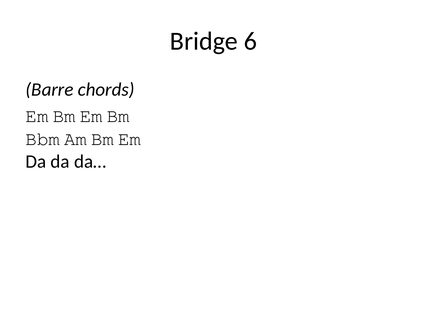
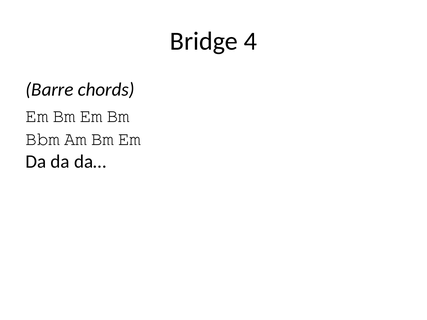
6: 6 -> 4 (250, 41)
